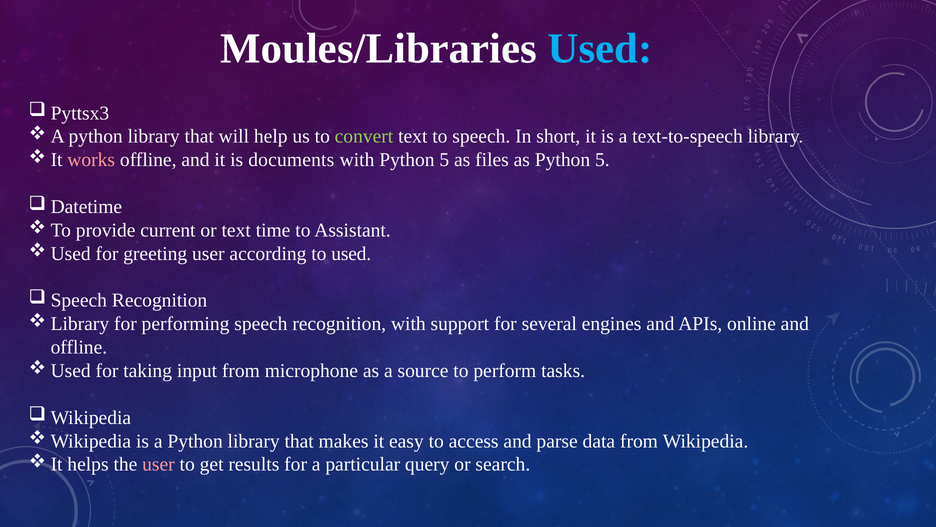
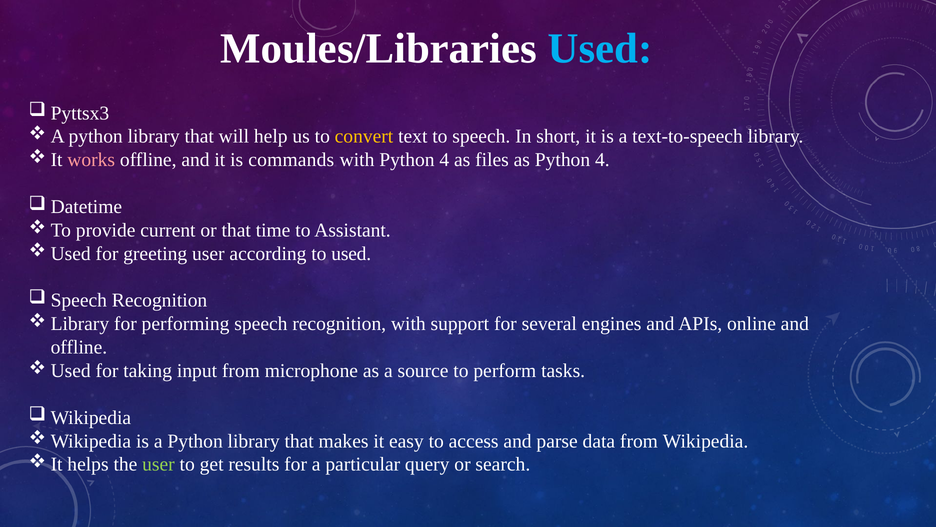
convert colour: light green -> yellow (364, 136)
documents: documents -> commands (291, 160)
with Python 5: 5 -> 4 (444, 160)
as Python 5: 5 -> 4 (602, 160)
or text: text -> that (236, 230)
user colour: pink -> light green (158, 464)
